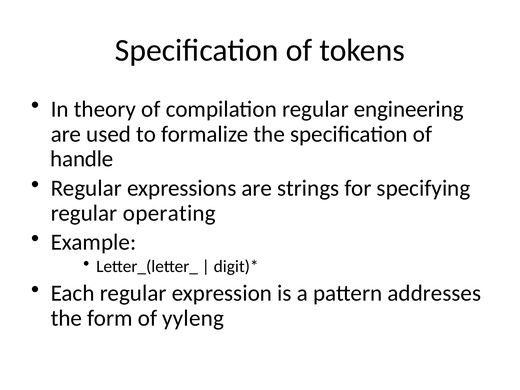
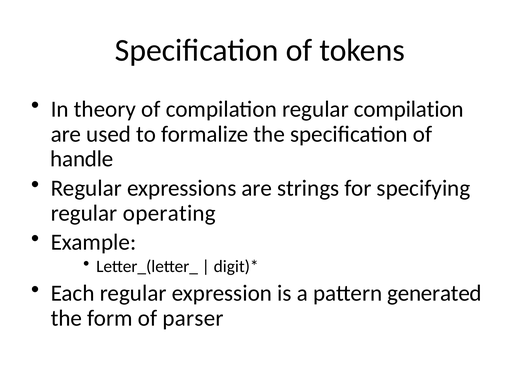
regular engineering: engineering -> compilation (409, 109)
addresses: addresses -> generated (434, 293)
yyleng: yyleng -> parser (193, 318)
